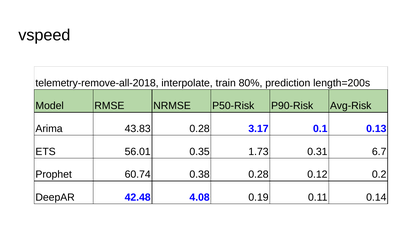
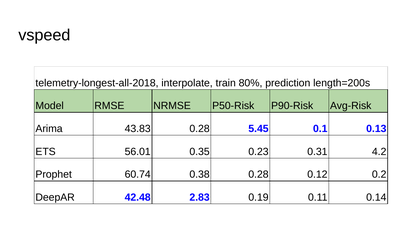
telemetry-remove-all-2018: telemetry-remove-all-2018 -> telemetry-longest-all-2018 (97, 83)
3.17: 3.17 -> 5.45 (258, 129)
1.73: 1.73 -> 0.23 (258, 152)
6.7: 6.7 -> 4.2 (379, 152)
4.08: 4.08 -> 2.83 (200, 197)
